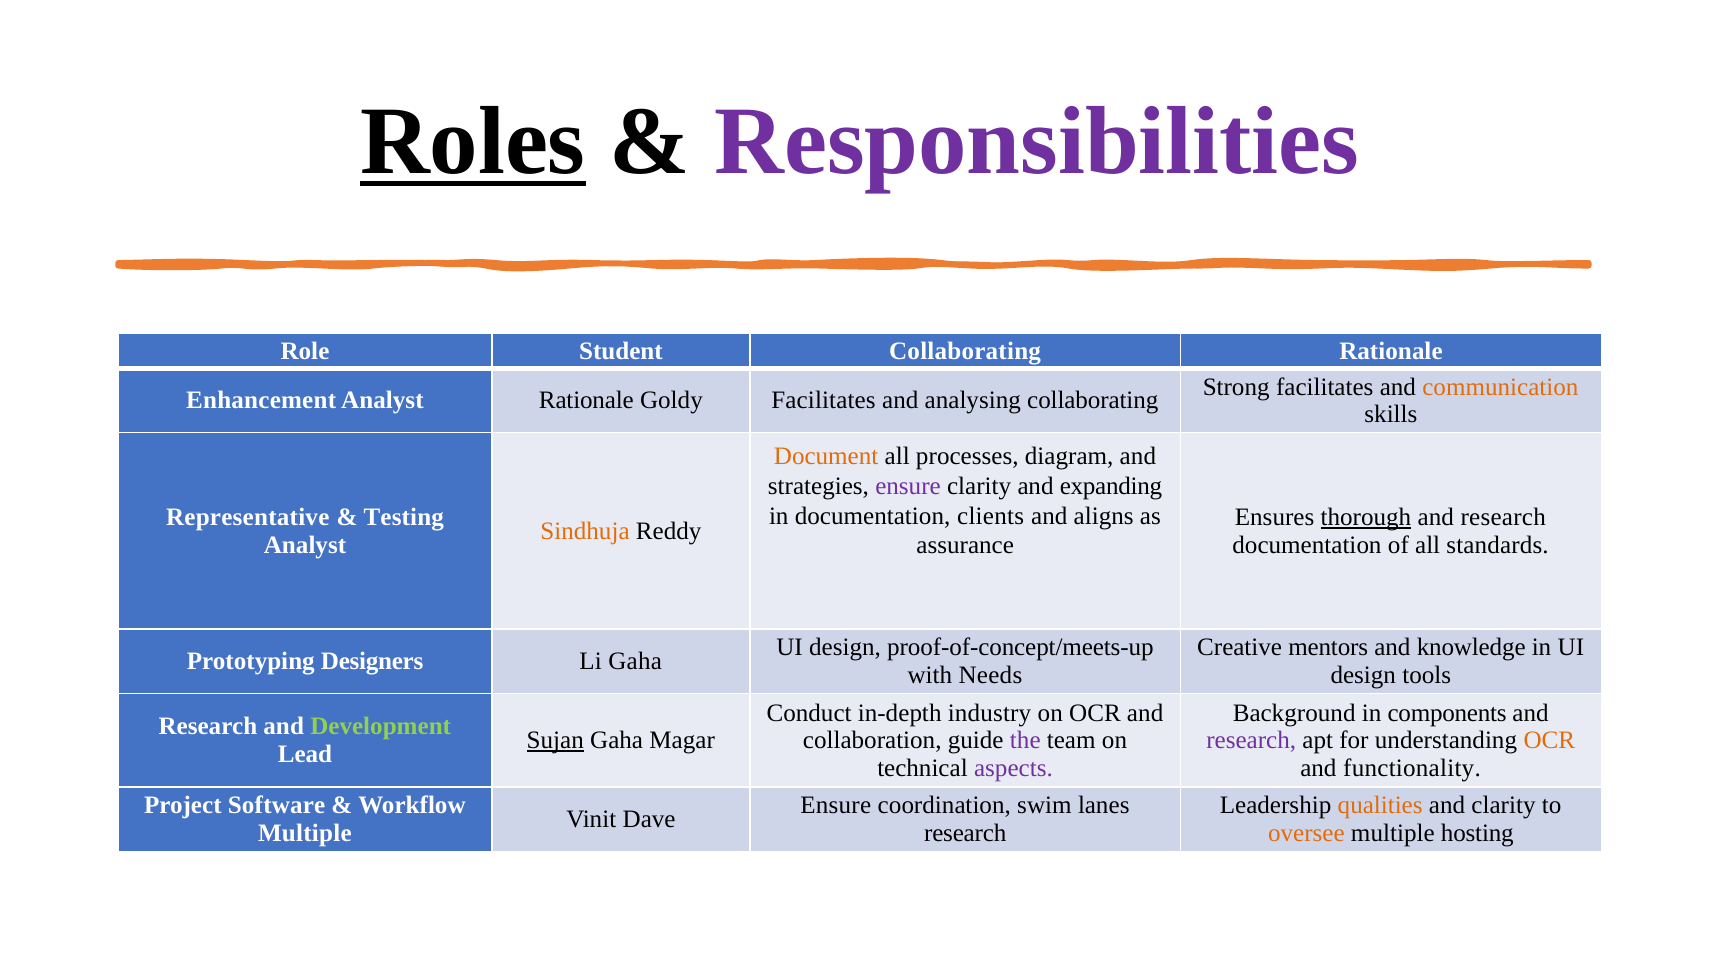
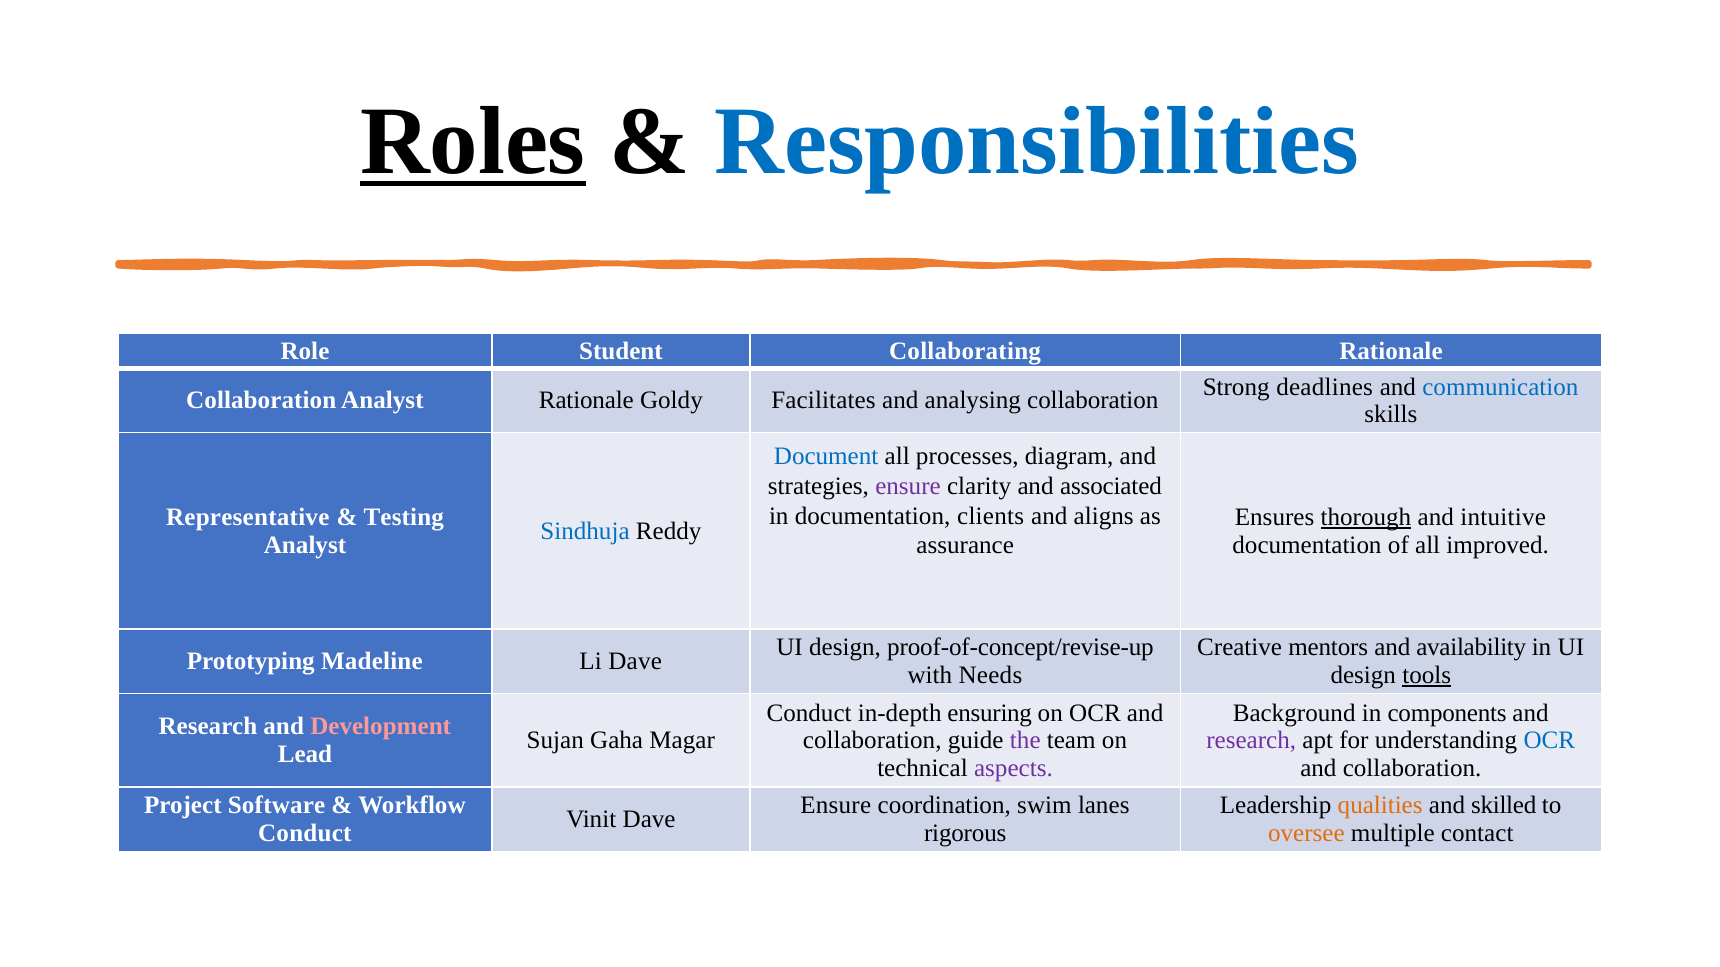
Responsibilities colour: purple -> blue (1037, 142)
Strong facilitates: facilitates -> deadlines (1325, 387)
communication colour: orange -> blue (1500, 387)
Enhancement: Enhancement -> Collaboration (261, 401)
analysing collaborating: collaborating -> collaboration (1093, 401)
Document colour: orange -> blue (826, 457)
expanding: expanding -> associated (1111, 486)
research: research -> intuitive (1503, 517)
Sindhuja colour: orange -> blue (585, 531)
standards: standards -> improved (1498, 545)
proof-of-concept/meets-up: proof-of-concept/meets-up -> proof-of-concept/revise-up (1020, 648)
knowledge: knowledge -> availability (1471, 648)
Designers: Designers -> Madeline (372, 662)
Li Gaha: Gaha -> Dave (635, 662)
tools underline: none -> present (1427, 676)
industry: industry -> ensuring (990, 713)
Development colour: light green -> pink (381, 727)
Sujan underline: present -> none (555, 741)
OCR colour: orange -> blue (1549, 741)
functionality: functionality -> collaboration (1412, 769)
and clarity: clarity -> skilled (1504, 806)
Multiple: Multiple -> Conduct (305, 834)
research: research -> rigorous (965, 834)
hosting: hosting -> contact (1477, 834)
